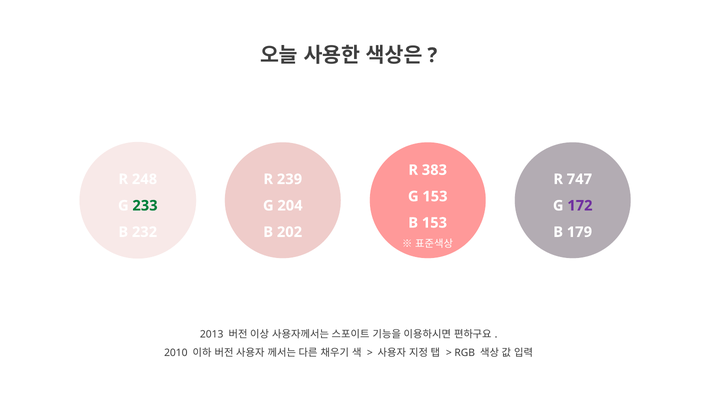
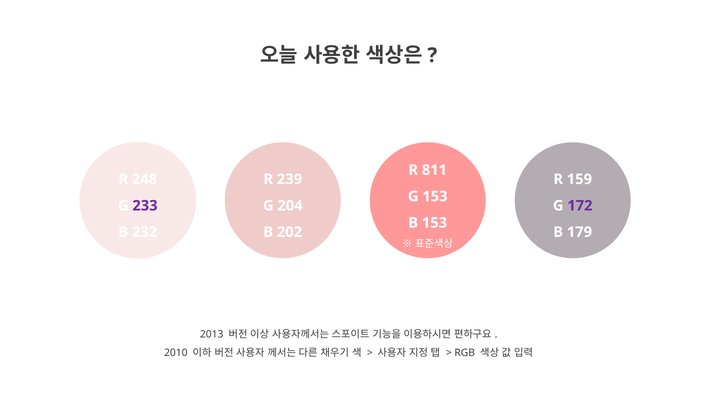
383: 383 -> 811 (434, 170)
747: 747 -> 159 (579, 179)
233 colour: green -> purple (145, 206)
